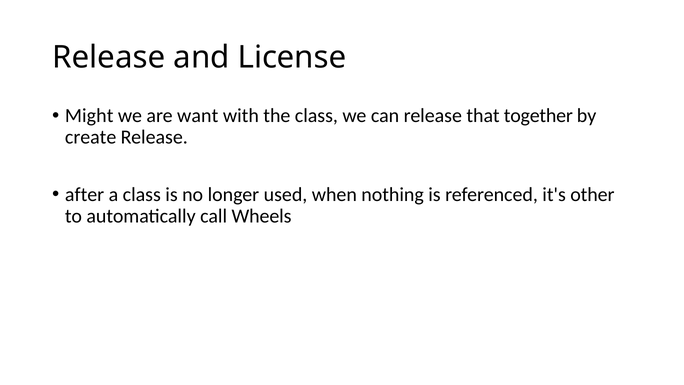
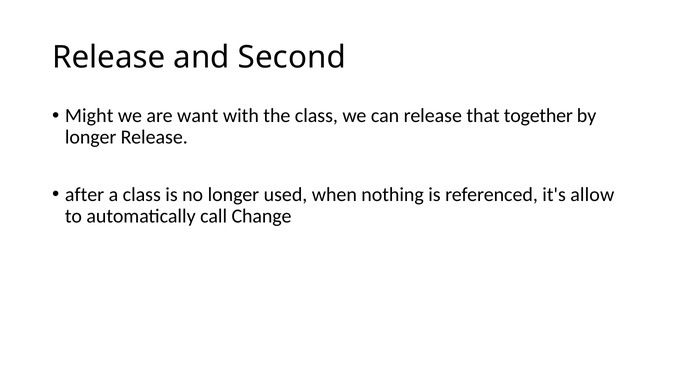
License: License -> Second (292, 57)
create: create -> longer (91, 137)
other: other -> allow (592, 195)
Wheels: Wheels -> Change (262, 216)
